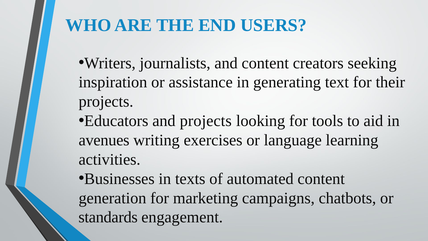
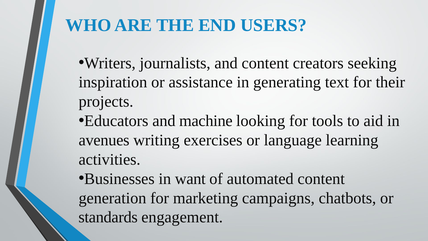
and projects: projects -> machine (206, 121)
texts: texts -> want (190, 179)
